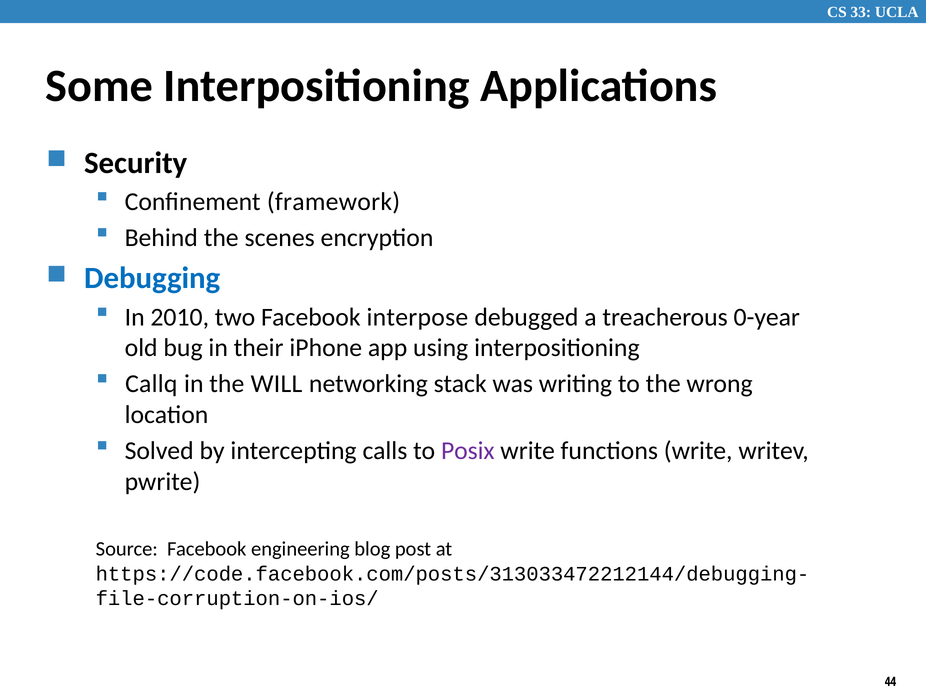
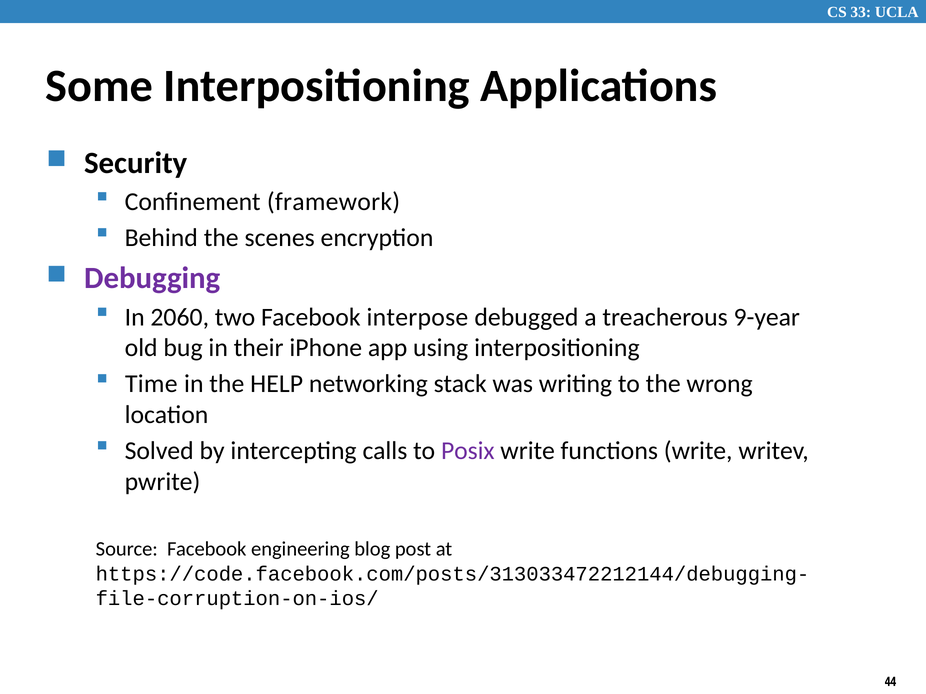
Debugging colour: blue -> purple (152, 279)
2010: 2010 -> 2060 (180, 317)
0-year: 0-year -> 9-year (767, 317)
Callq: Callq -> Time (151, 384)
WILL: WILL -> HELP (277, 384)
